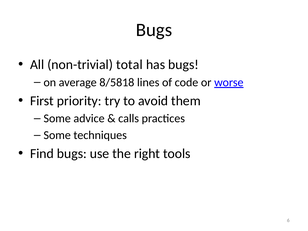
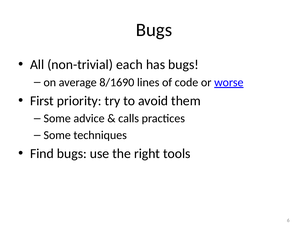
total: total -> each (129, 65)
8/5818: 8/5818 -> 8/1690 (117, 82)
